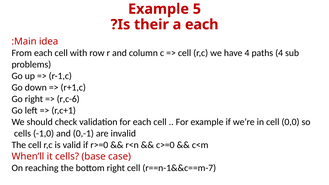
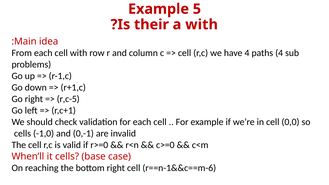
a each: each -> with (202, 25)
r,c-6: r,c-6 -> r,c-5 (68, 99)
r==n-1&&c==m-7: r==n-1&&c==m-7 -> r==n-1&&c==m-6 (179, 168)
